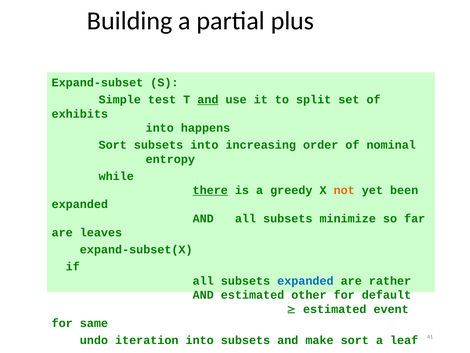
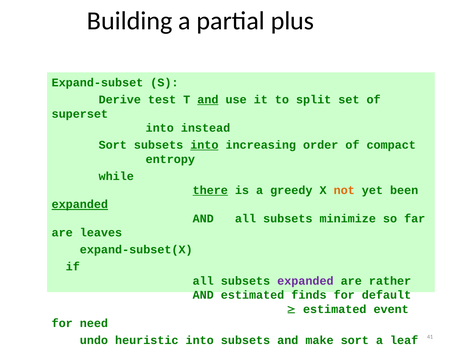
Simple: Simple -> Derive (120, 100)
exhibits: exhibits -> superset (80, 114)
happens: happens -> instead (206, 128)
into underline: none -> present (204, 145)
nominal: nominal -> compact (391, 145)
expanded underline: none -> present (80, 204)
expanded colour: blue -> purple (305, 280)
other: other -> finds (309, 295)
same: same -> need (94, 323)
iteration: iteration -> heuristic (147, 340)
